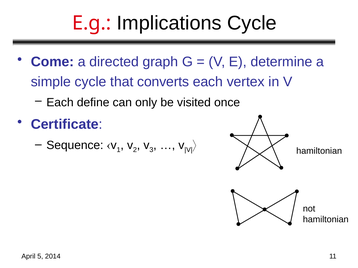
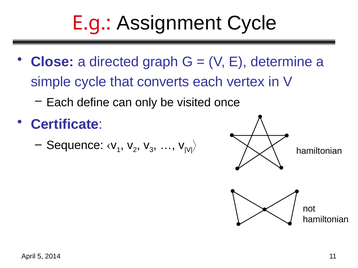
Implications: Implications -> Assignment (169, 23)
Come: Come -> Close (52, 62)
